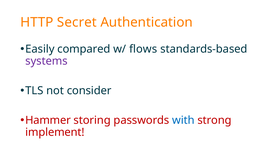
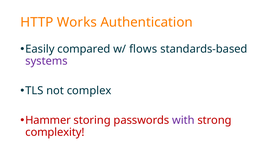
Secret: Secret -> Works (77, 22)
consider: consider -> complex (89, 91)
with colour: blue -> purple (183, 120)
implement: implement -> complexity (55, 132)
